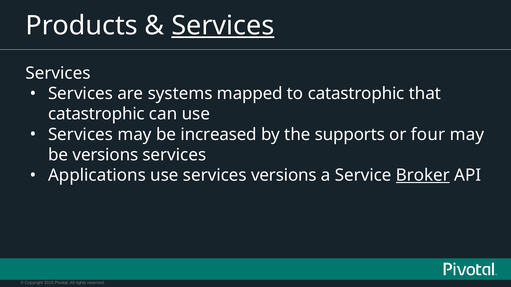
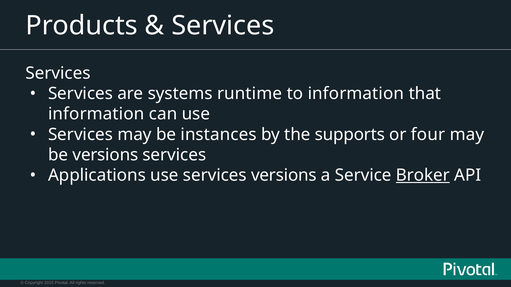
Services underline: present -> none (223, 25)
mapped: mapped -> runtime (250, 94)
to catastrophic: catastrophic -> information (356, 94)
catastrophic: catastrophic -> information (96, 114)
increased: increased -> instances (219, 135)
